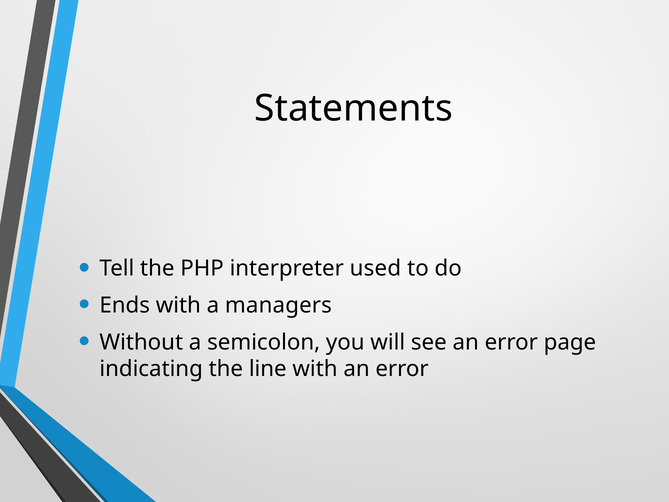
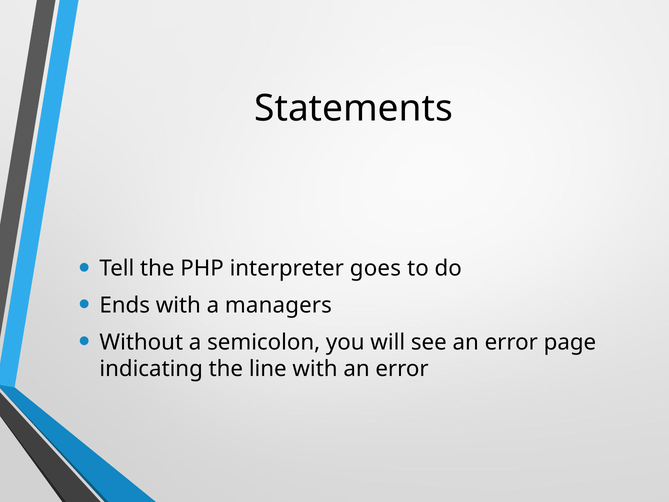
used: used -> goes (375, 268)
